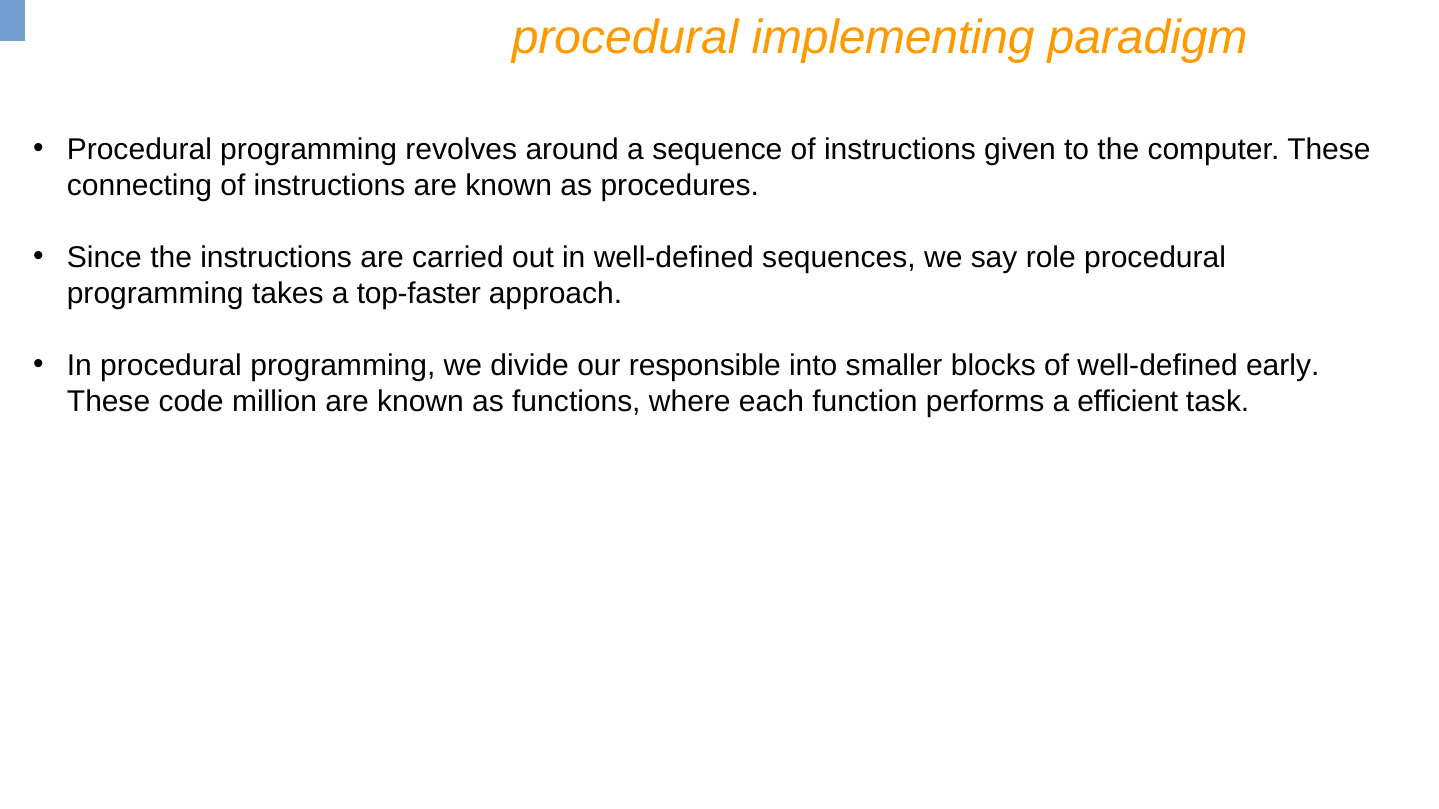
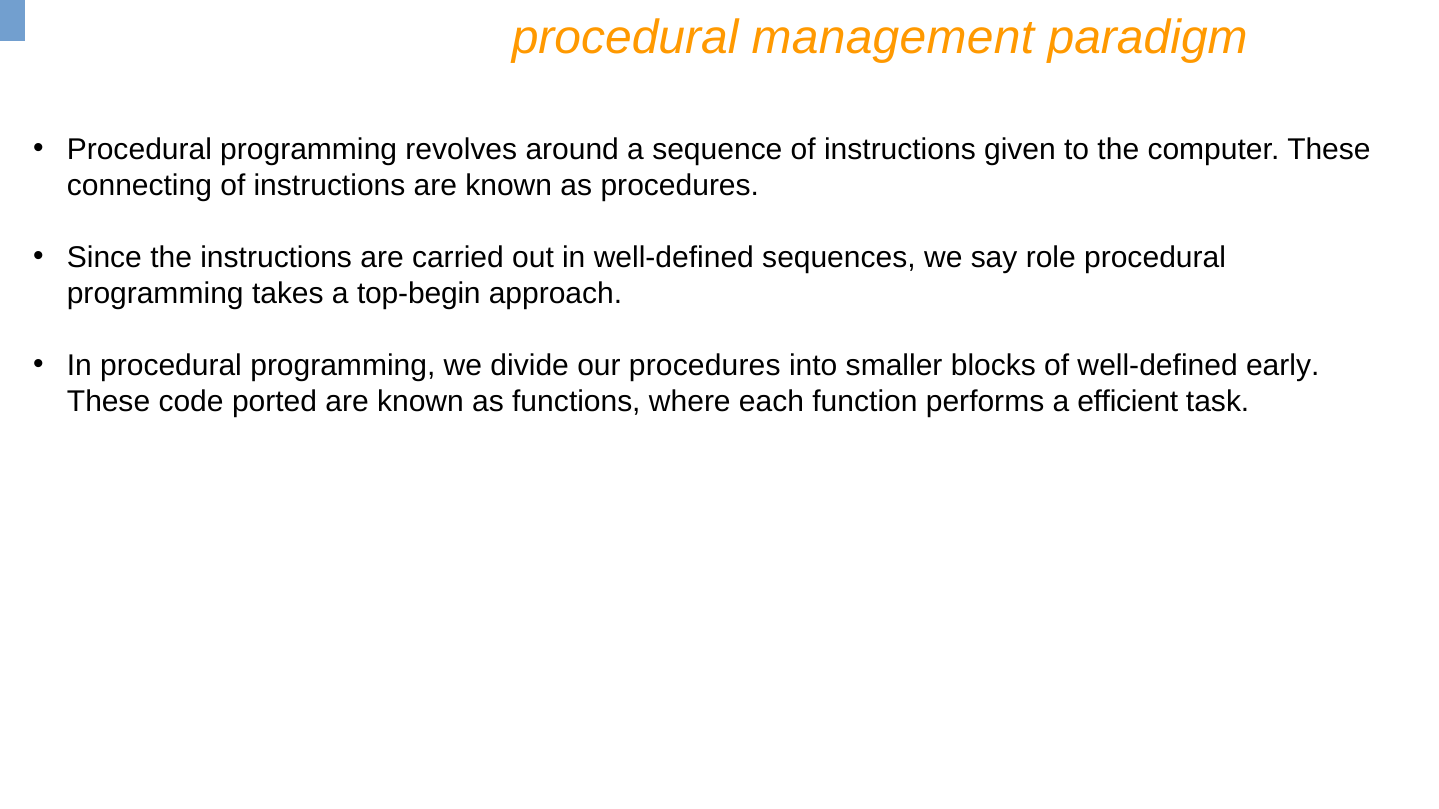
implementing: implementing -> management (893, 37)
top-faster: top-faster -> top-begin (419, 294)
our responsible: responsible -> procedures (705, 366)
million: million -> ported (275, 402)
